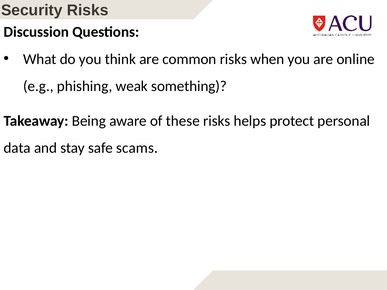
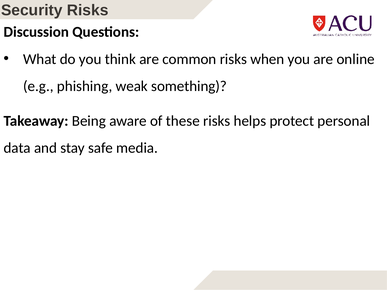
scams: scams -> media (137, 148)
